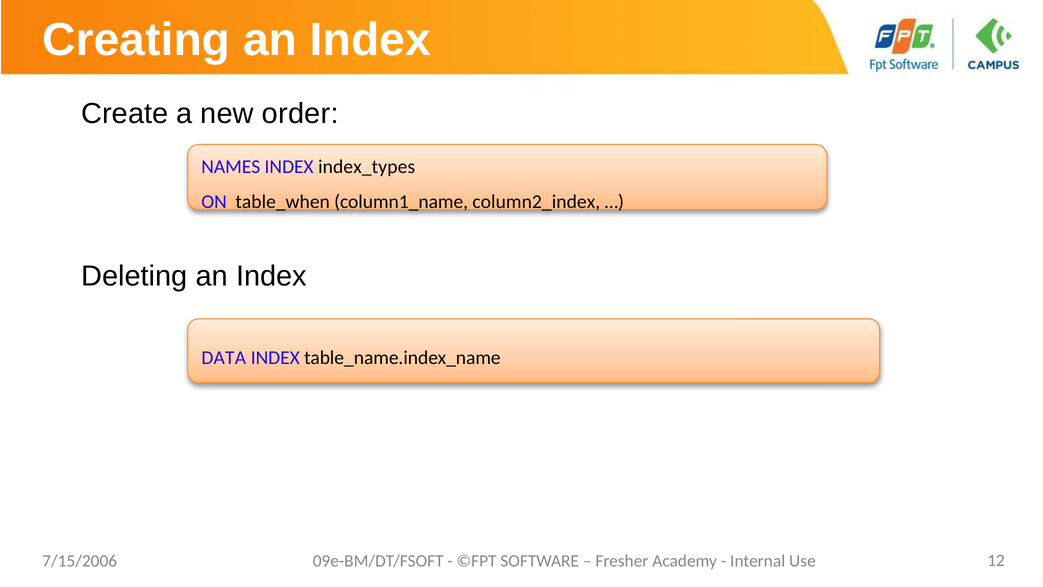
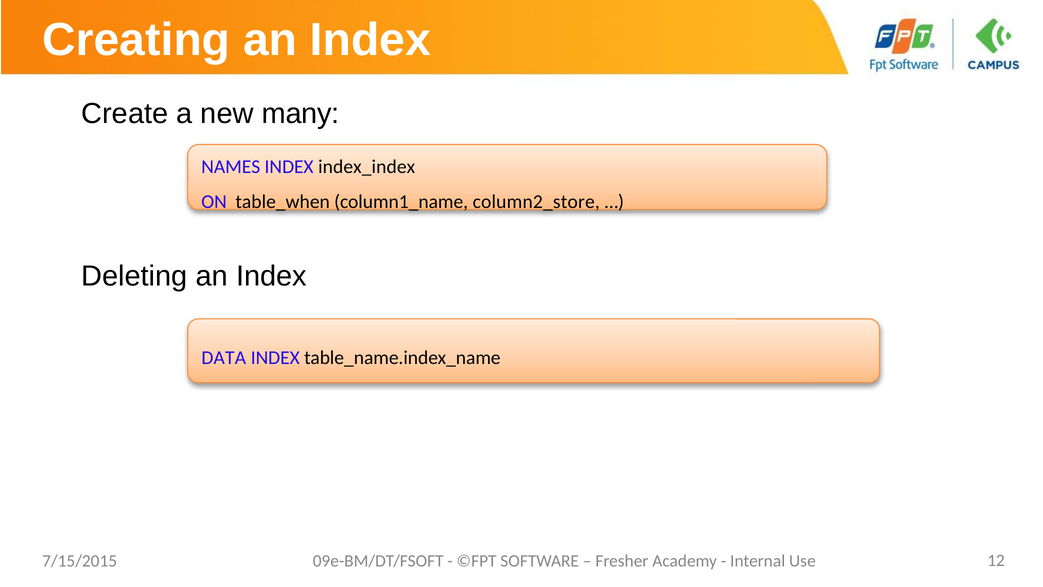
order: order -> many (301, 113)
index_types: index_types -> index_index (367, 167)
column2_index: column2_index -> column2_store (536, 202)
7/15/2006: 7/15/2006 -> 7/15/2015 (80, 561)
